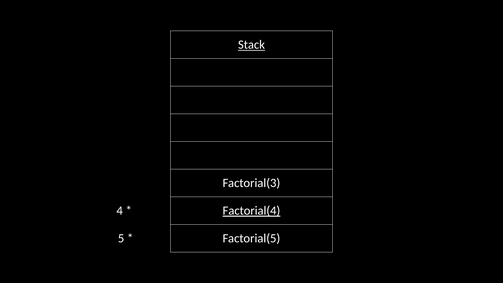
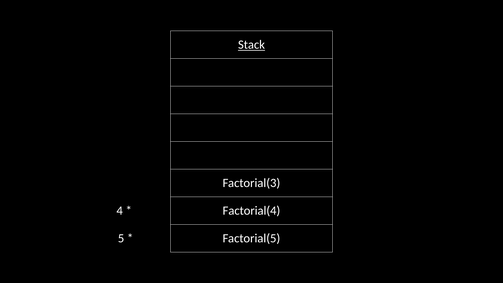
Factorial(4 underline: present -> none (251, 211)
